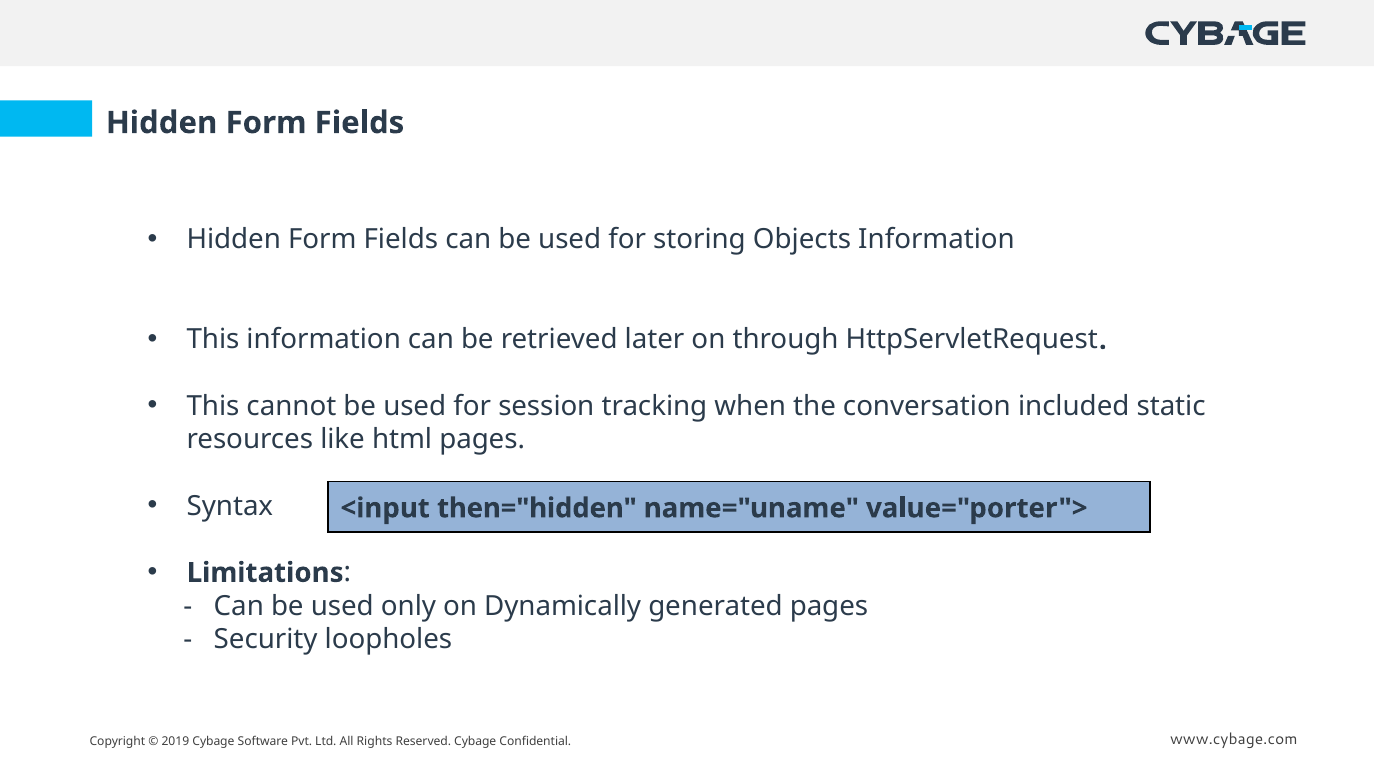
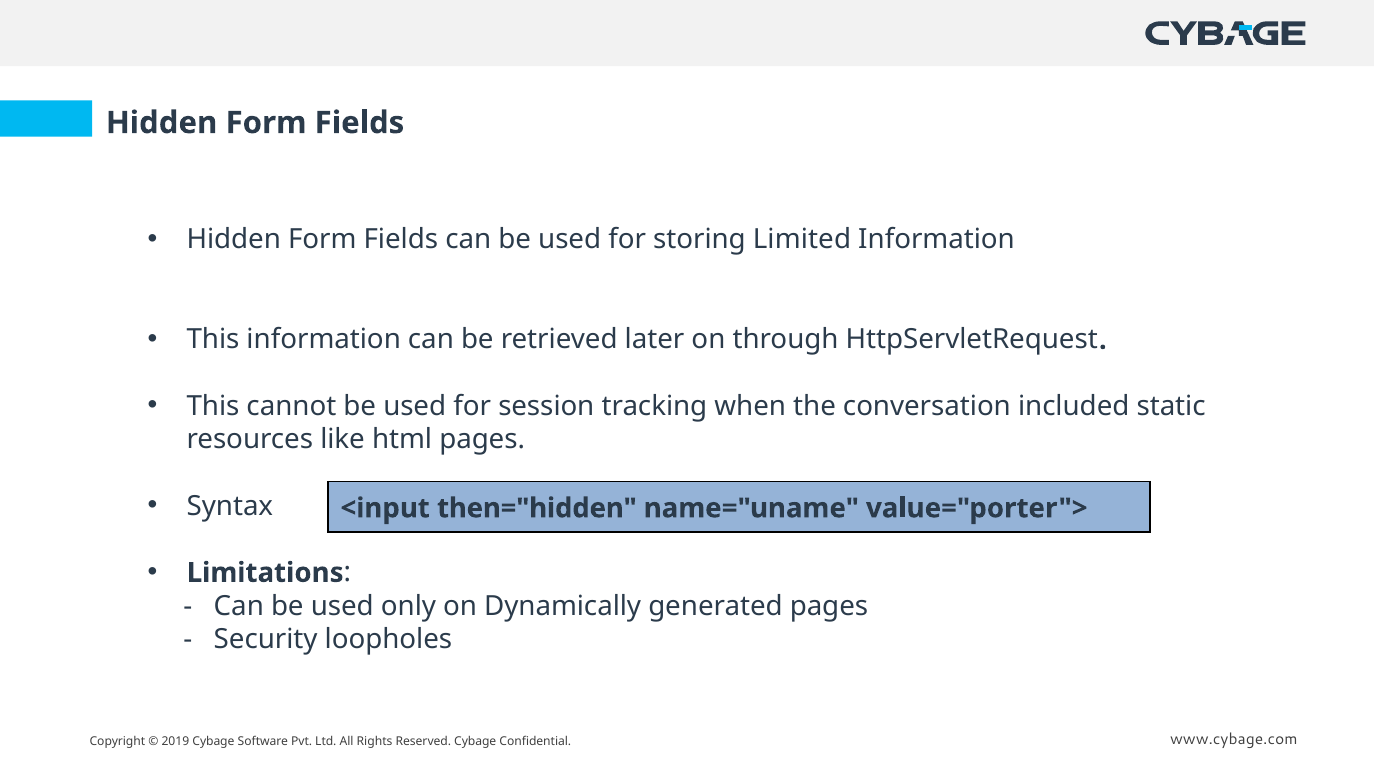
Objects: Objects -> Limited (802, 240)
